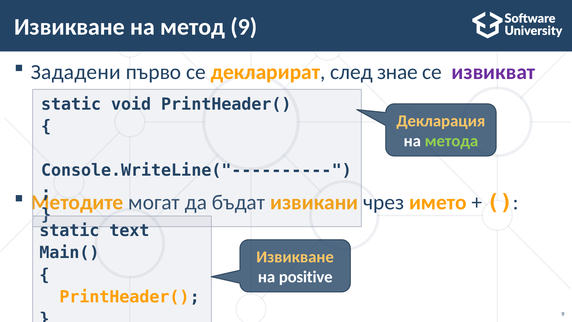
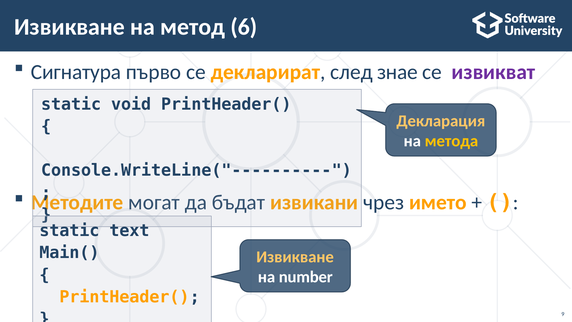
метод 9: 9 -> 6 (244, 27)
Зададени: Зададени -> Сигнатура (76, 72)
метода colour: light green -> yellow (451, 141)
positive: positive -> number (306, 277)
